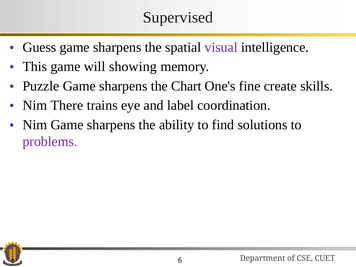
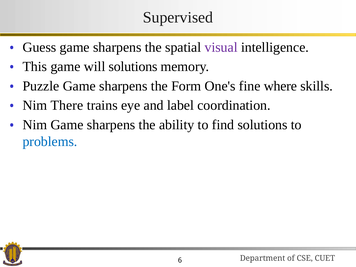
will showing: showing -> solutions (133, 67)
Chart: Chart -> Form (186, 86)
create: create -> where (280, 86)
problems colour: purple -> blue (50, 141)
